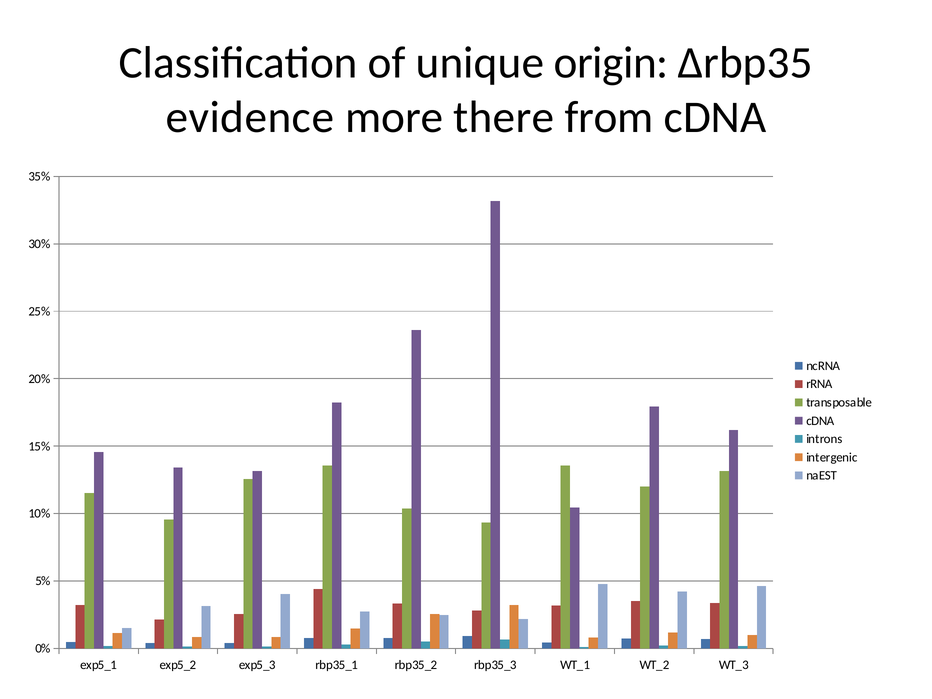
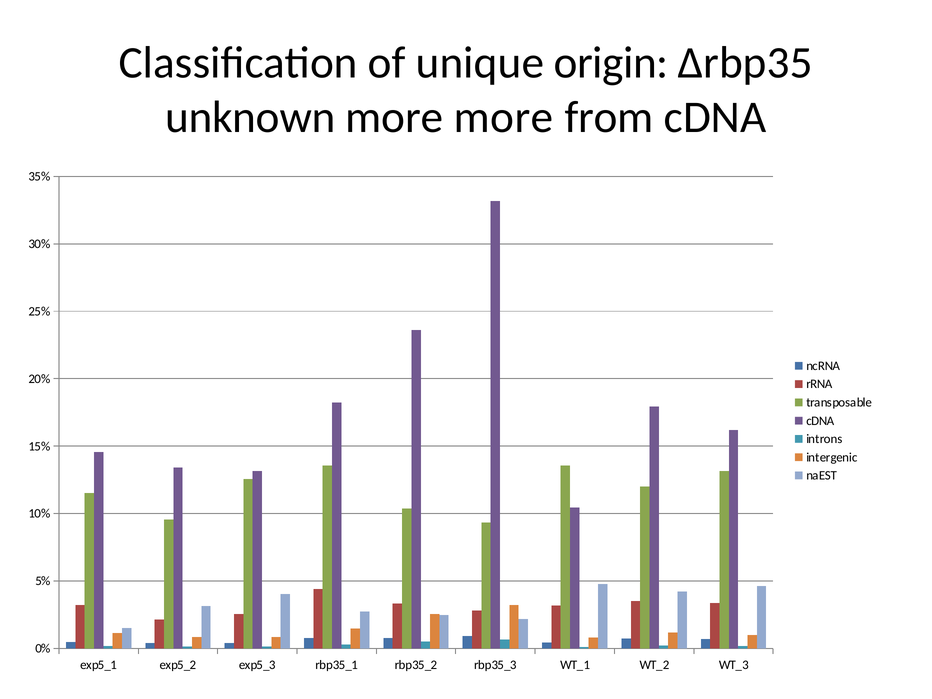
evidence: evidence -> unknown (250, 117)
more there: there -> more (504, 117)
